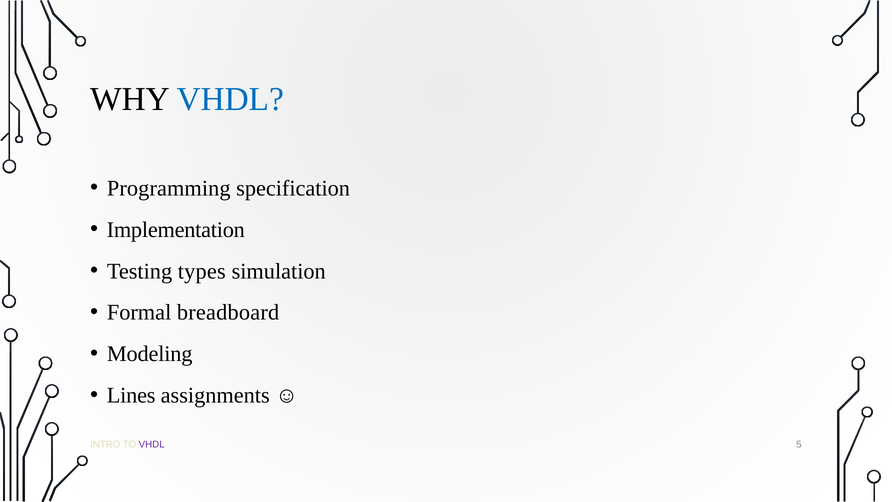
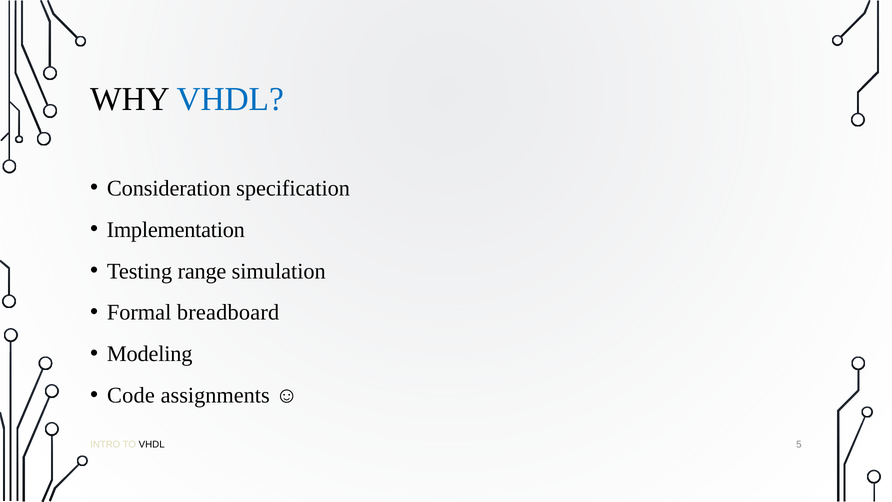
Programming: Programming -> Consideration (169, 188)
types: types -> range (202, 271)
Lines: Lines -> Code (131, 395)
VHDL colour: purple -> black (152, 444)
